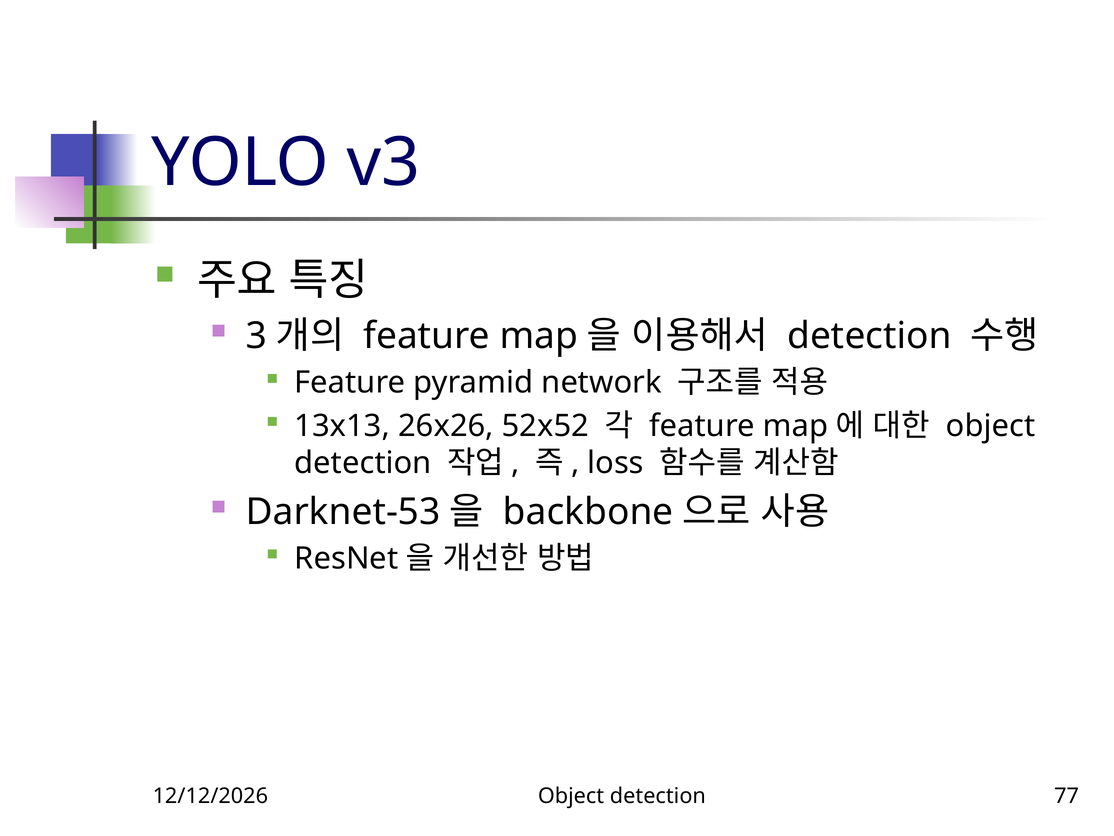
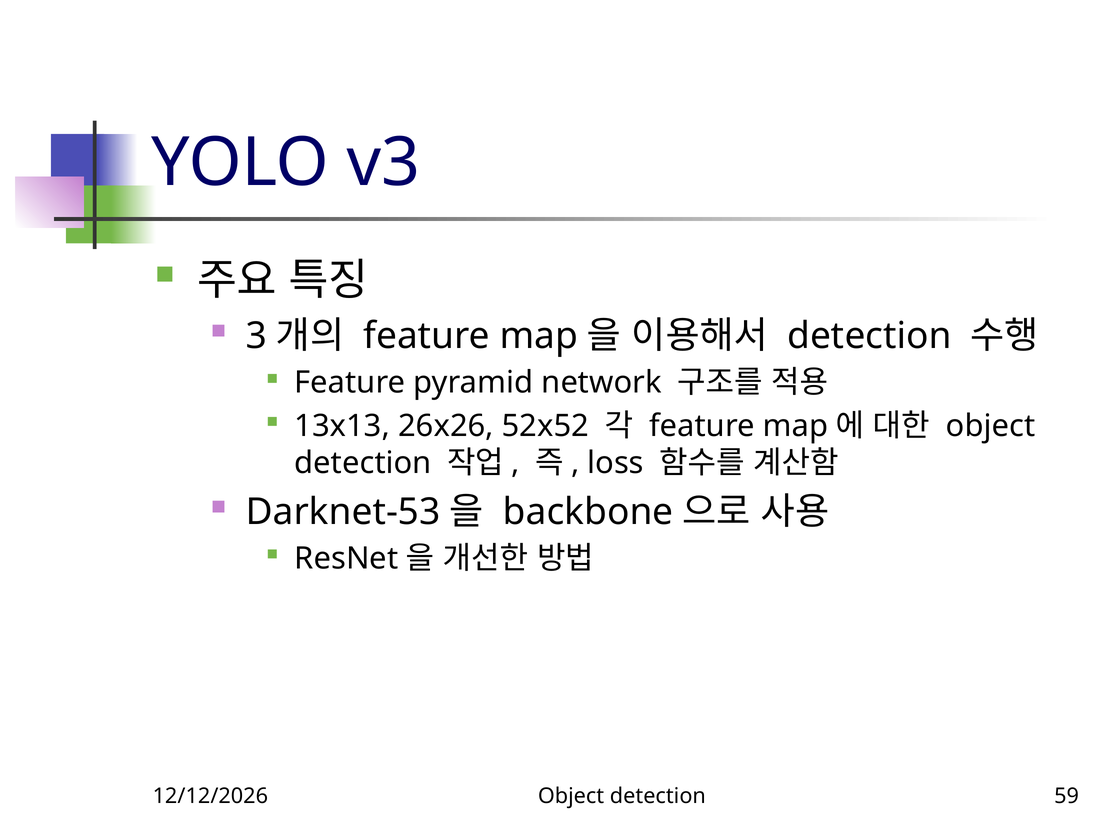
77: 77 -> 59 (1067, 796)
